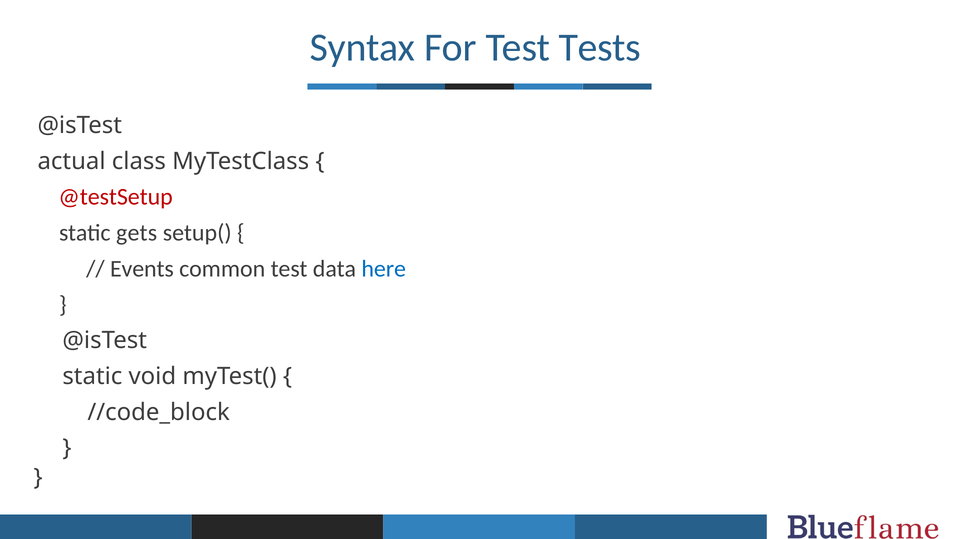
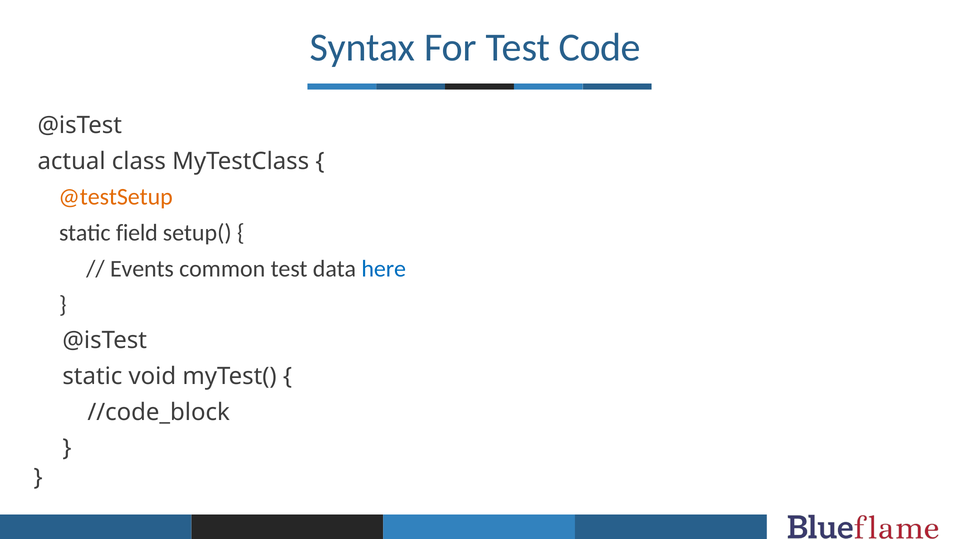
Tests: Tests -> Code (600, 48)
@testSetup colour: red -> orange (116, 197)
gets: gets -> field (137, 233)
